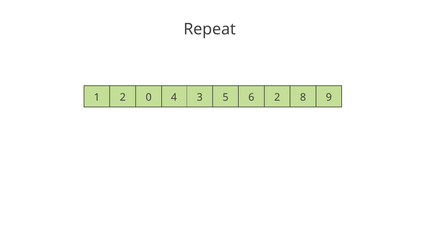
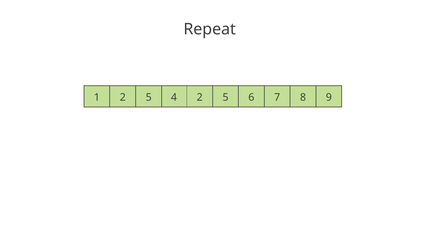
1 2 0: 0 -> 5 (149, 97)
4 3: 3 -> 2 (200, 97)
6 2: 2 -> 7 (277, 97)
